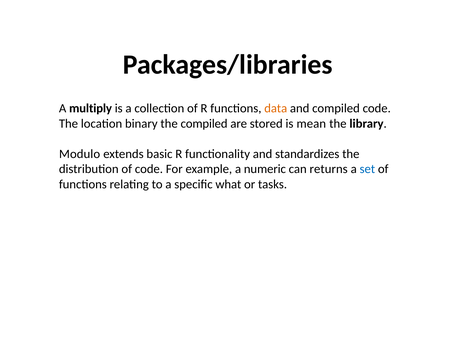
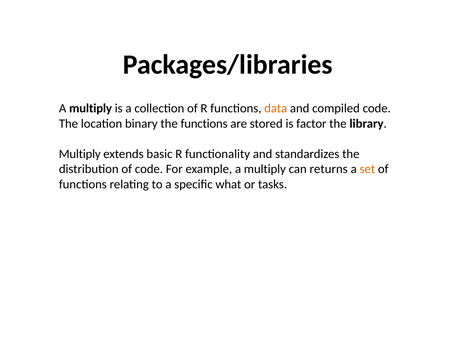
the compiled: compiled -> functions (204, 123)
mean: mean -> factor (311, 123)
Modulo: Modulo -> Multiply (80, 154)
example a numeric: numeric -> multiply (265, 169)
set colour: blue -> orange (367, 169)
